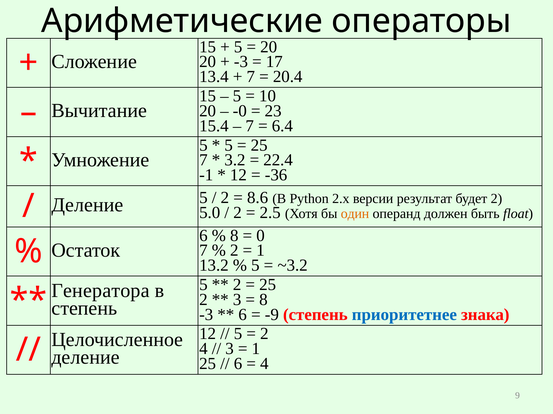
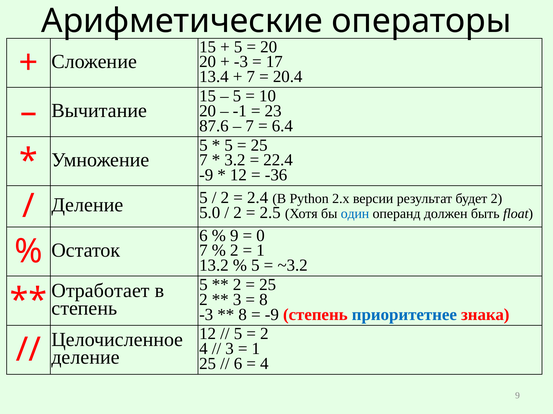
-0: -0 -> -1 (240, 111)
15.4: 15.4 -> 87.6 (214, 126)
-1: -1 -> -9 (206, 175)
8.6: 8.6 -> 2.4 (258, 198)
один colour: orange -> blue (355, 214)
8: 8 -> 9 (234, 236)
Генератора: Генератора -> Отработает (101, 291)
6: 6 -> 8 (243, 315)
